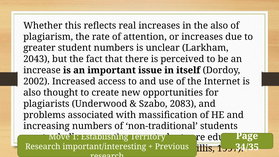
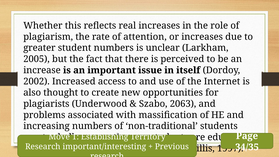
the also: also -> role (219, 26)
2043: 2043 -> 2005 (36, 59)
2083: 2083 -> 2063 (183, 104)
